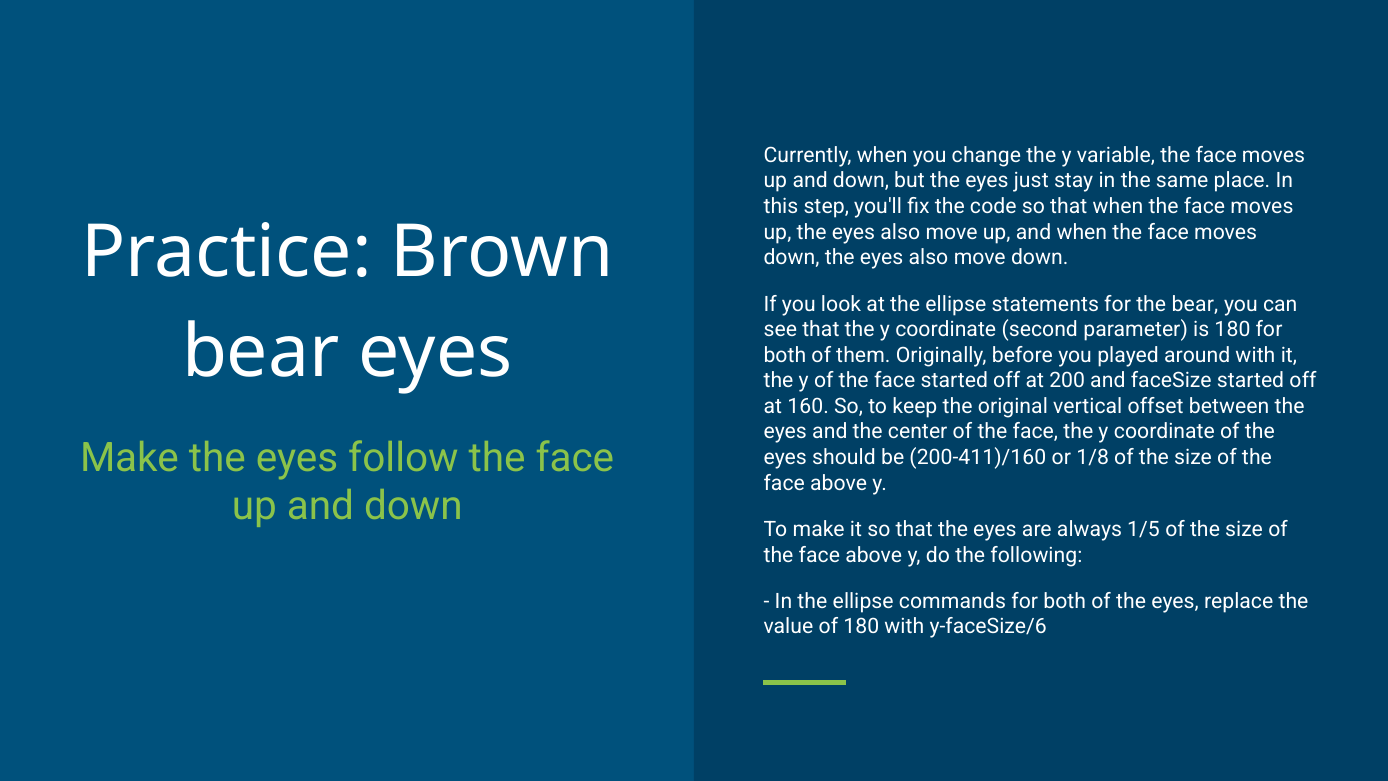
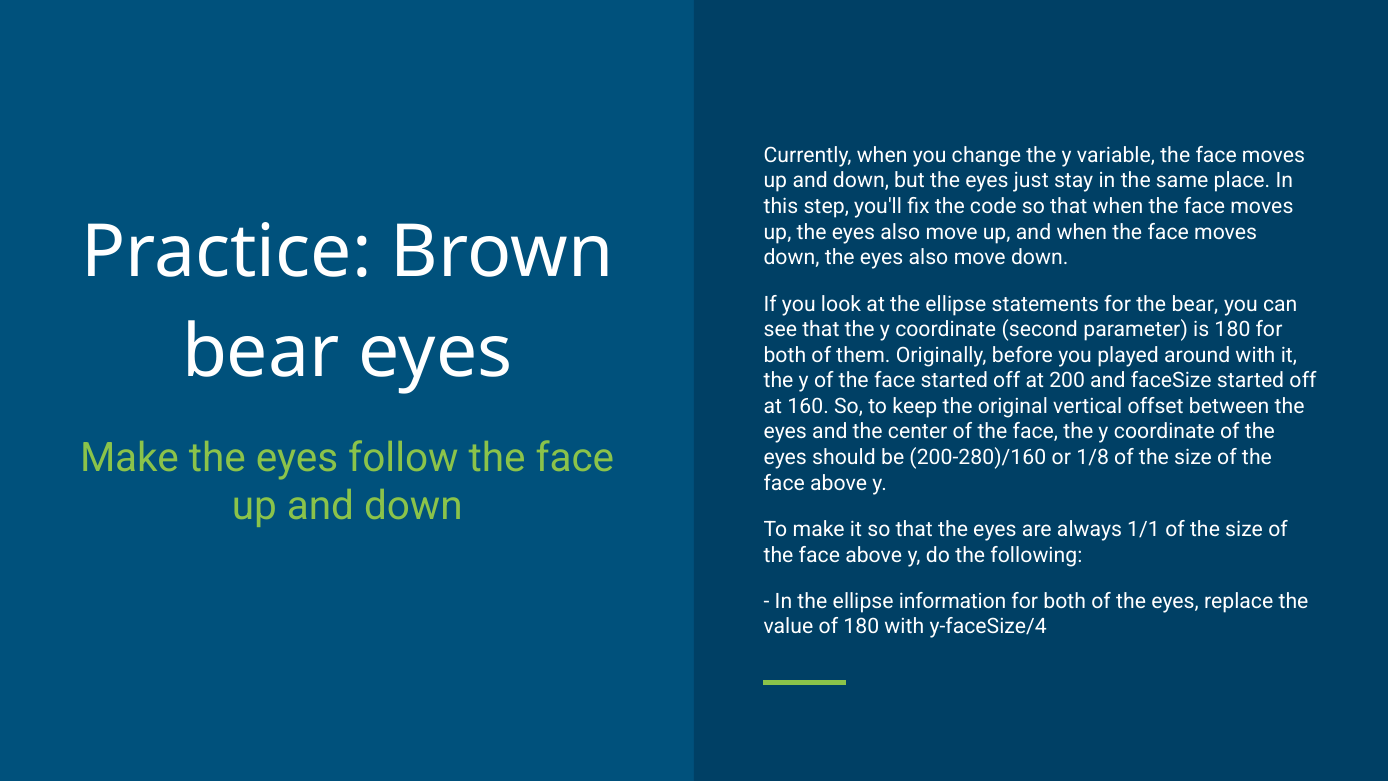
200-411)/160: 200-411)/160 -> 200-280)/160 (978, 457)
1/5: 1/5 -> 1/1 (1144, 529)
commands: commands -> information (953, 601)
y-faceSize/6: y-faceSize/6 -> y-faceSize/4 (988, 627)
